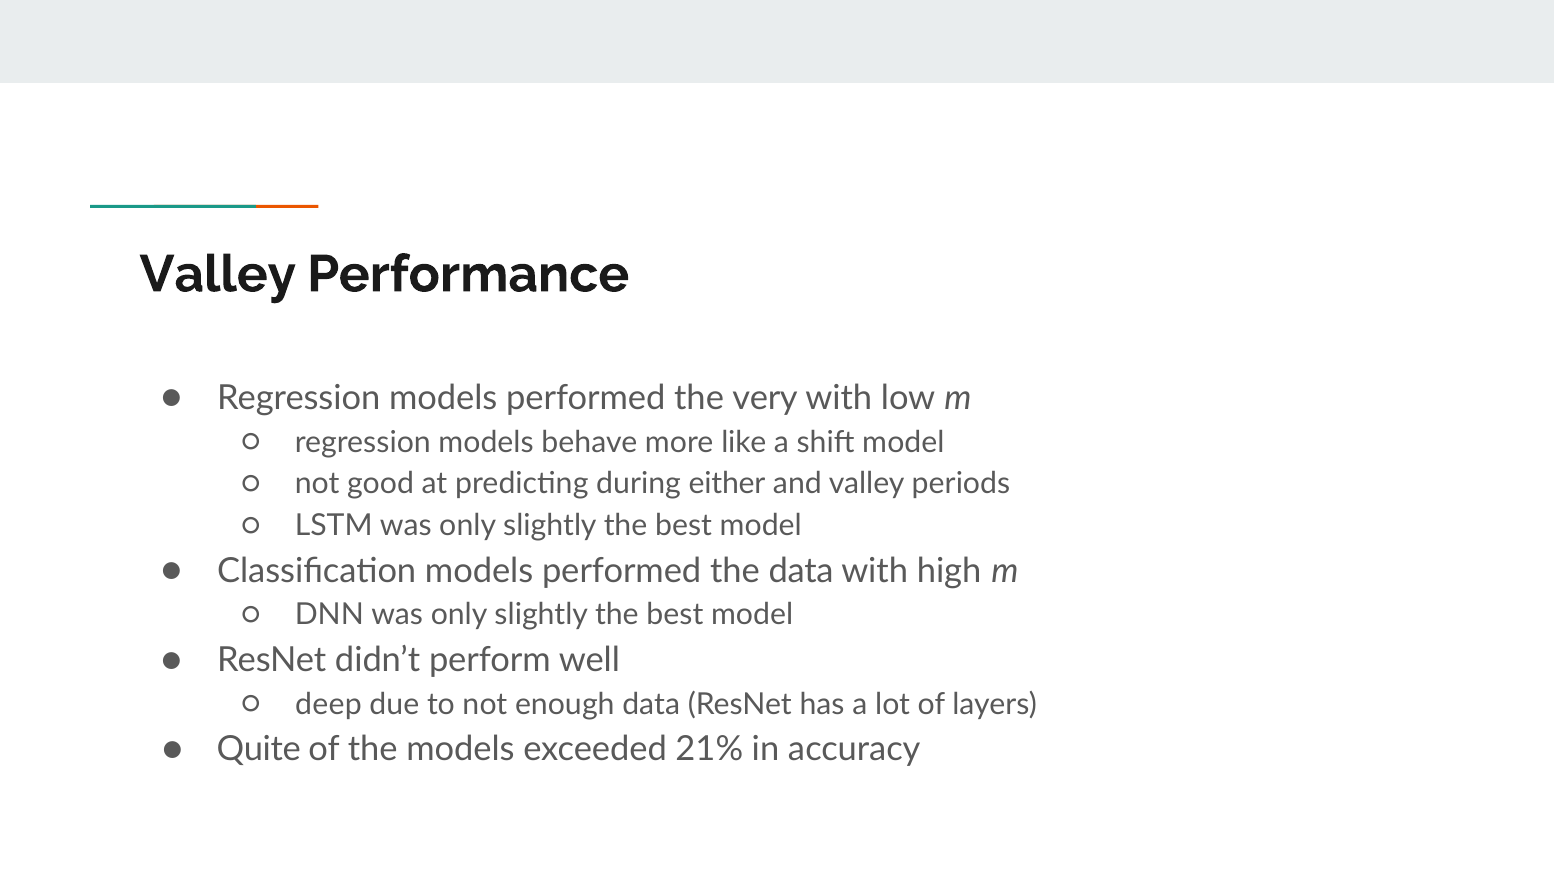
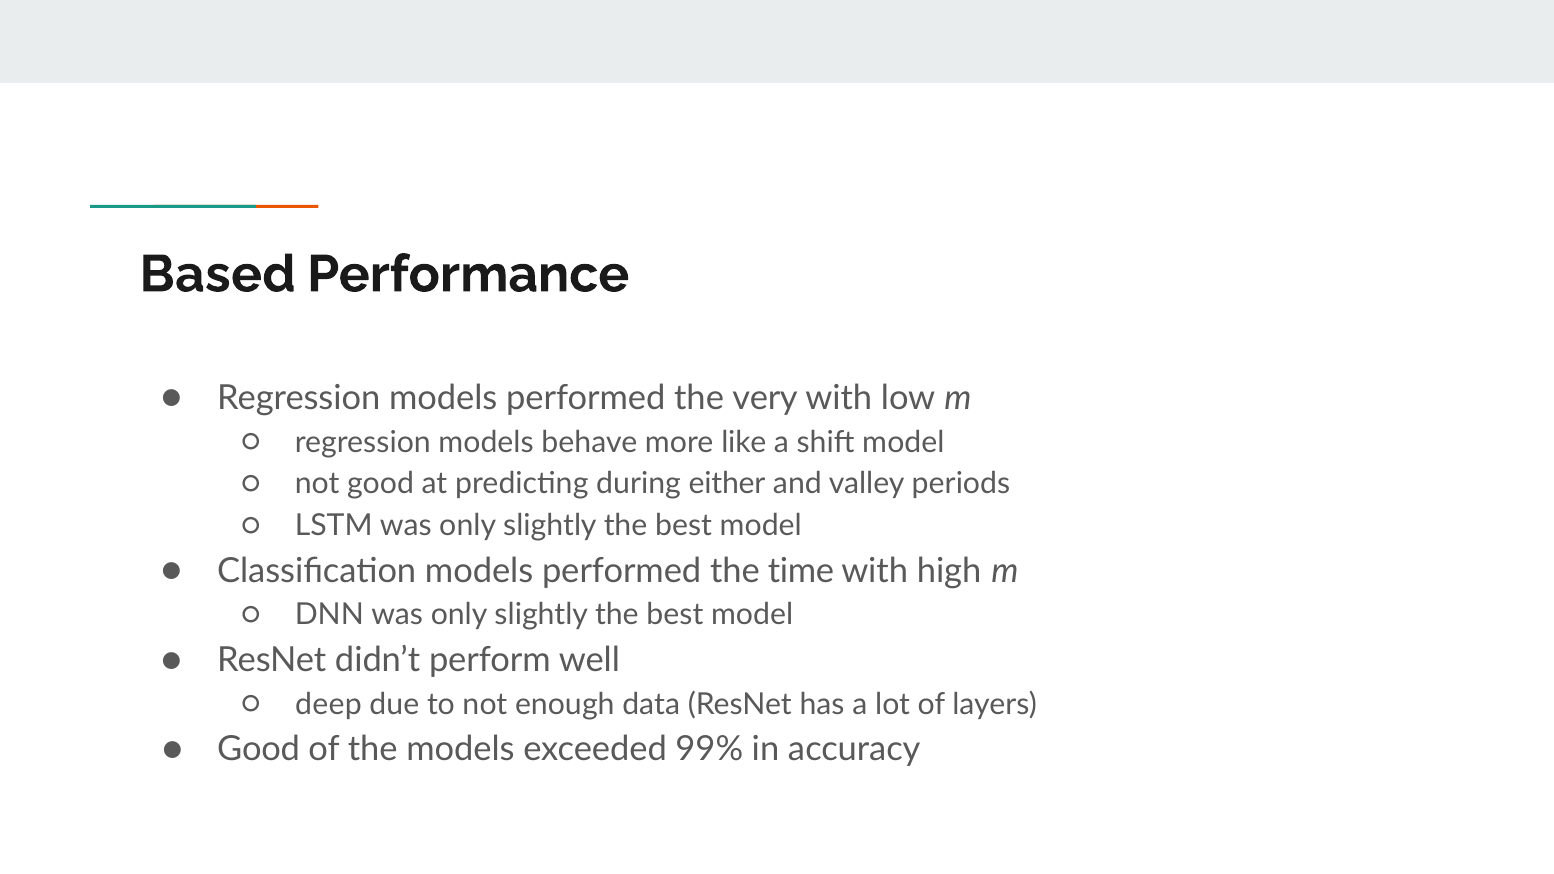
Valley: Valley -> Based (218, 274)
the data: data -> time (801, 571)
Quite: Quite -> Good (259, 750)
21%: 21% -> 99% (709, 750)
